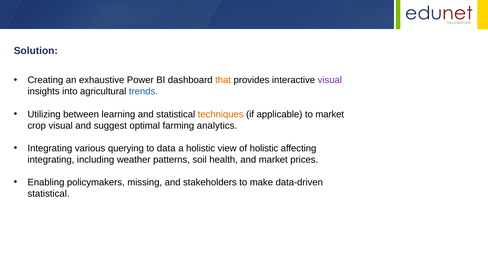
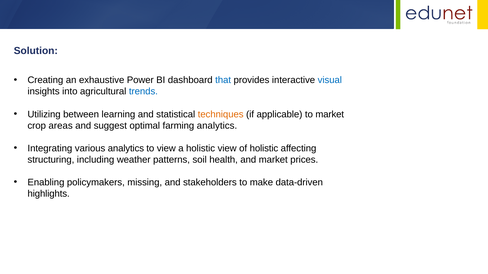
that colour: orange -> blue (223, 80)
visual colour: purple -> blue (330, 80)
crop visual: visual -> areas (61, 126)
various querying: querying -> analytics (126, 149)
to data: data -> view (166, 149)
integrating: integrating -> structuring (51, 160)
statistical: statistical -> highlights (49, 194)
